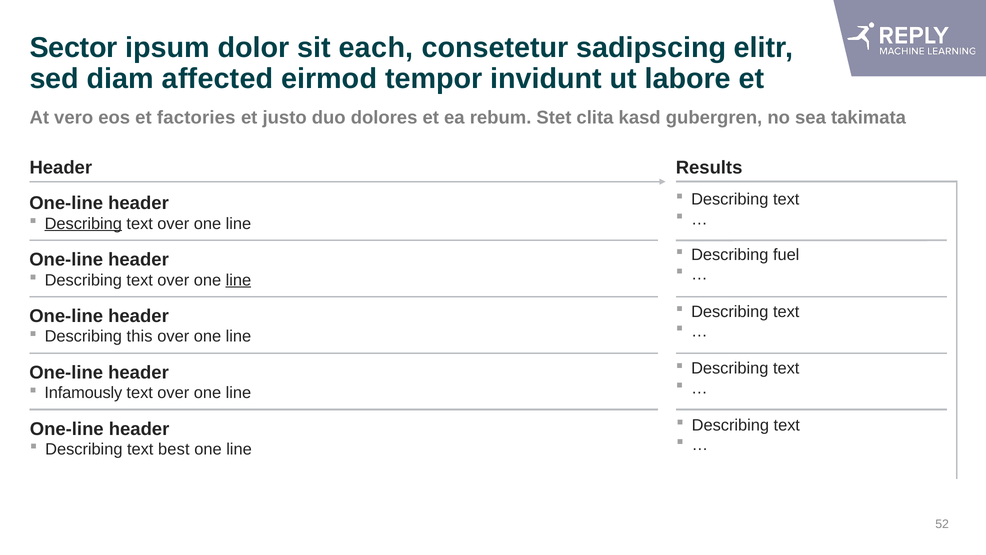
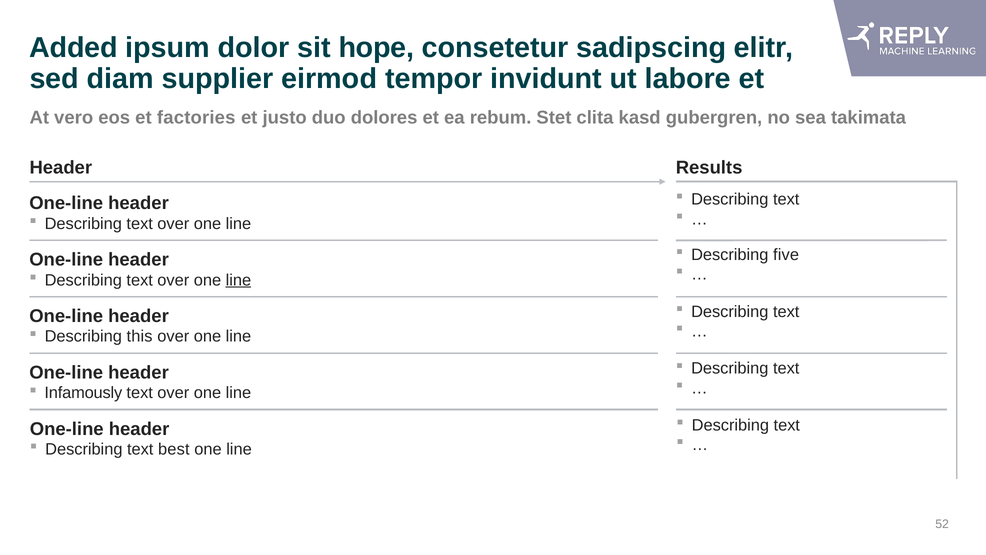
Sector: Sector -> Added (74, 48)
each: each -> hope (376, 48)
affected: affected -> supplier (218, 79)
Describing underline: present -> none (83, 223)
fuel: fuel -> five (786, 255)
